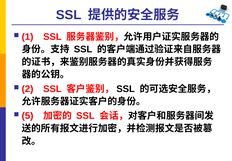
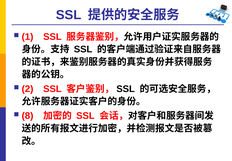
5: 5 -> 8 (28, 116)
